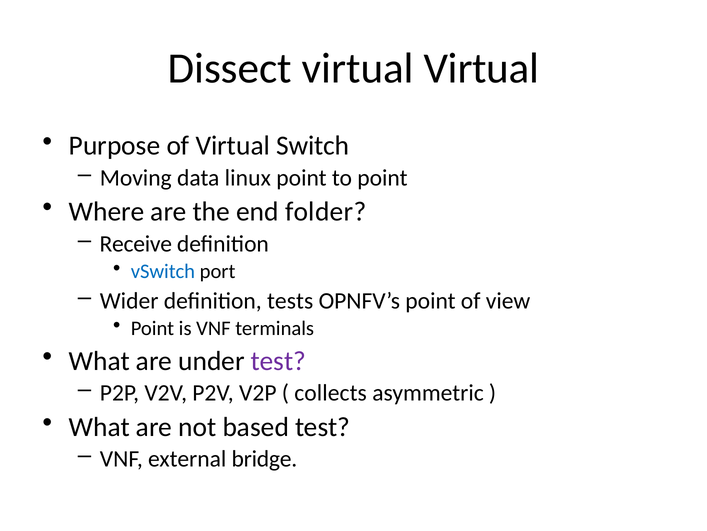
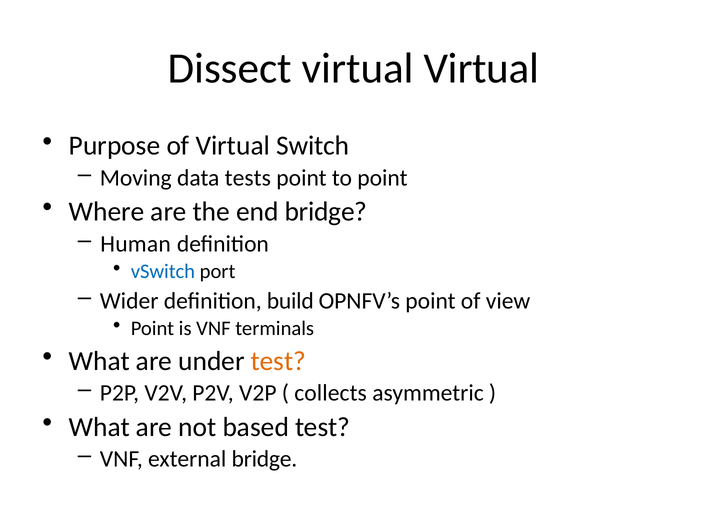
linux: linux -> tests (248, 178)
end folder: folder -> bridge (326, 211)
Receive: Receive -> Human (136, 243)
tests: tests -> build (290, 300)
test colour: purple -> orange (278, 361)
